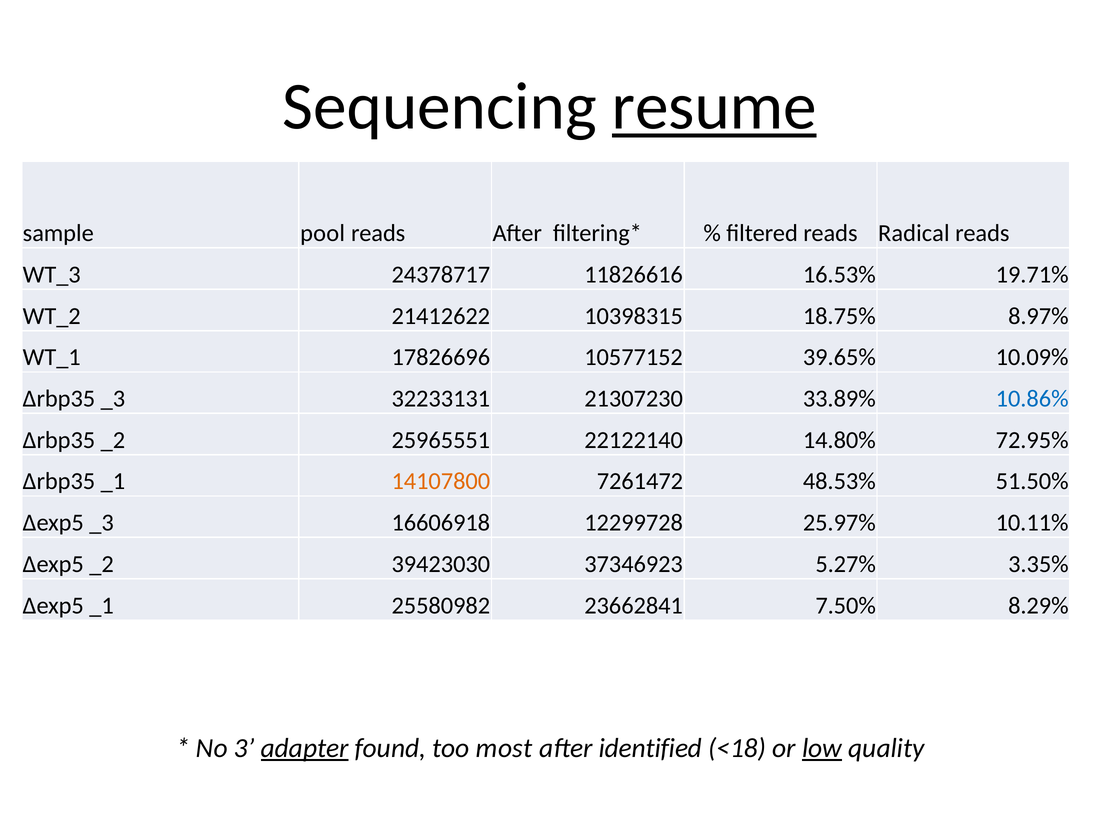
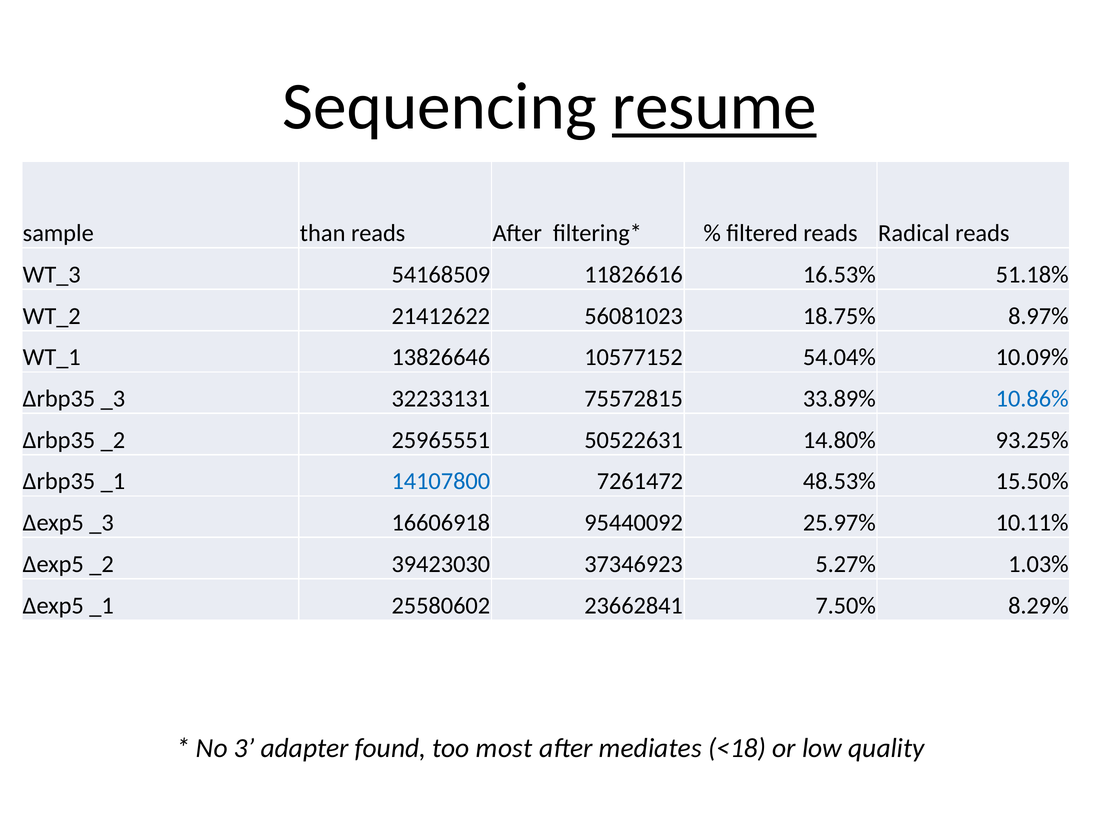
pool: pool -> than (323, 233)
24378717: 24378717 -> 54168509 (441, 275)
19.71%: 19.71% -> 51.18% (1032, 275)
10398315: 10398315 -> 56081023 (634, 316)
17826696: 17826696 -> 13826646 (441, 357)
39.65%: 39.65% -> 54.04% (839, 357)
21307230: 21307230 -> 75572815 (634, 399)
22122140: 22122140 -> 50522631 (634, 440)
72.95%: 72.95% -> 93.25% (1032, 440)
14107800 colour: orange -> blue (441, 481)
51.50%: 51.50% -> 15.50% (1032, 481)
12299728: 12299728 -> 95440092 (634, 523)
3.35%: 3.35% -> 1.03% (1038, 564)
25580982: 25580982 -> 25580602 (441, 605)
adapter underline: present -> none (305, 748)
identified: identified -> mediates (650, 748)
low underline: present -> none (822, 748)
